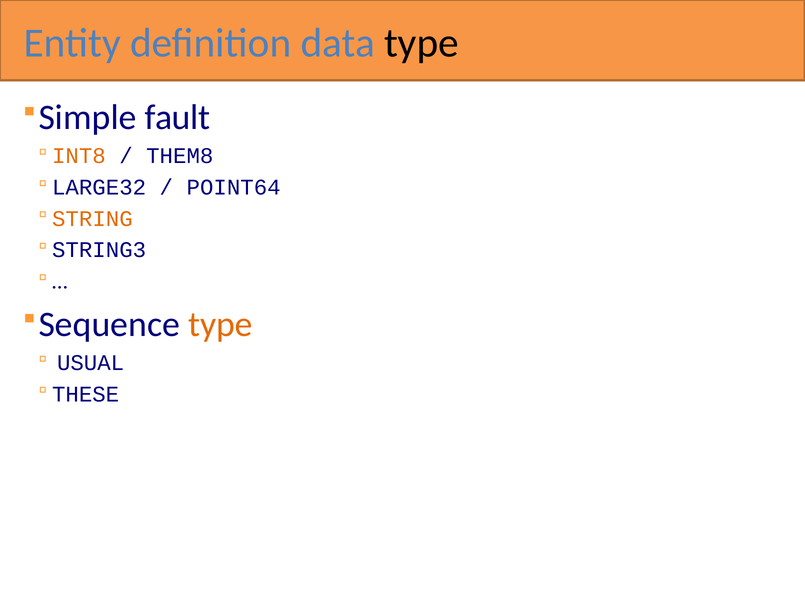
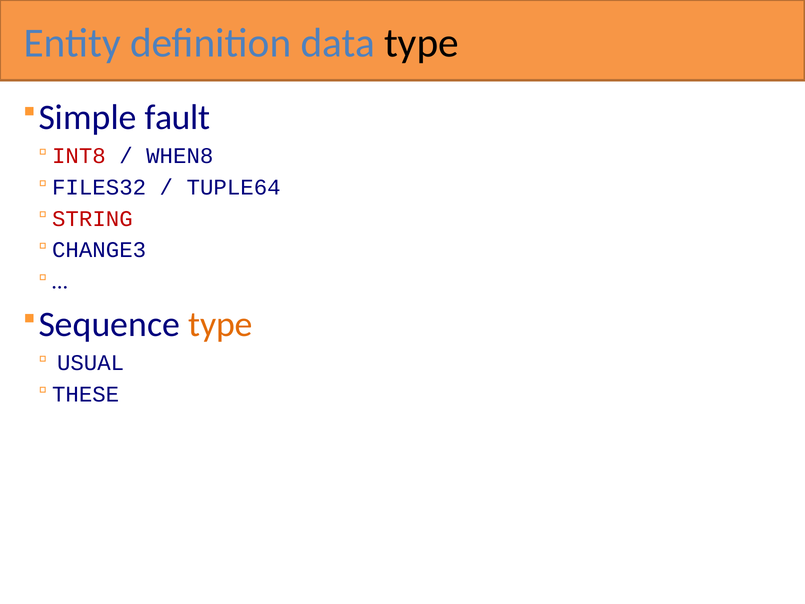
INT8 colour: orange -> red (79, 156)
THEM8: THEM8 -> WHEN8 (180, 156)
LARGE32: LARGE32 -> FILES32 (99, 187)
POINT64: POINT64 -> TUPLE64 (234, 187)
STRING colour: orange -> red (92, 219)
STRING3: STRING3 -> CHANGE3 (99, 250)
